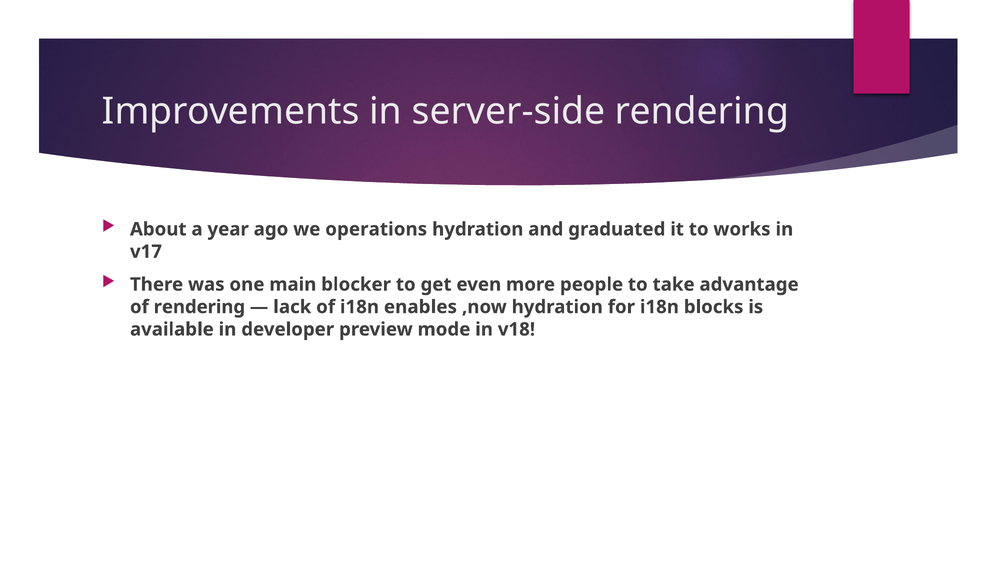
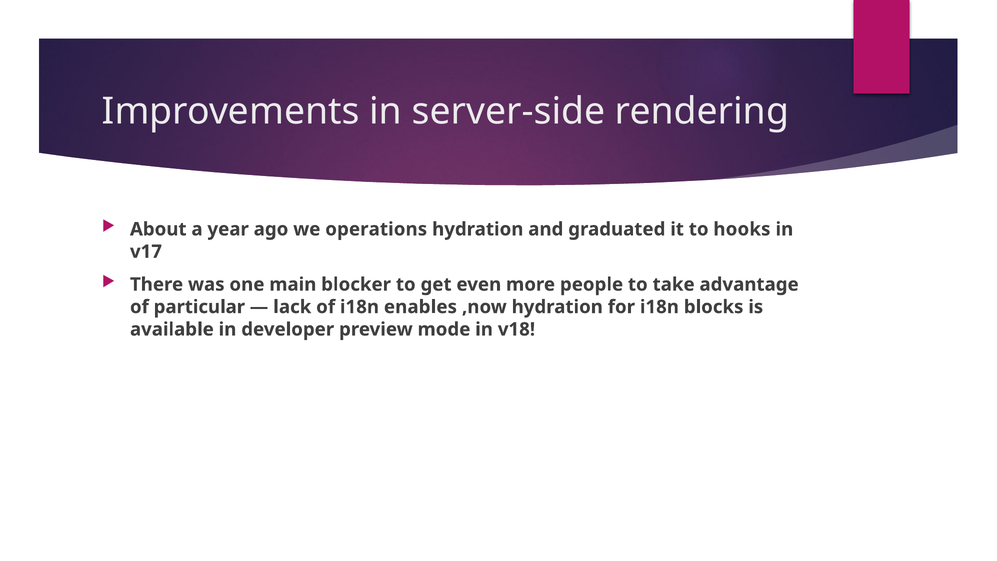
works: works -> hooks (742, 229)
of rendering: rendering -> particular (199, 307)
